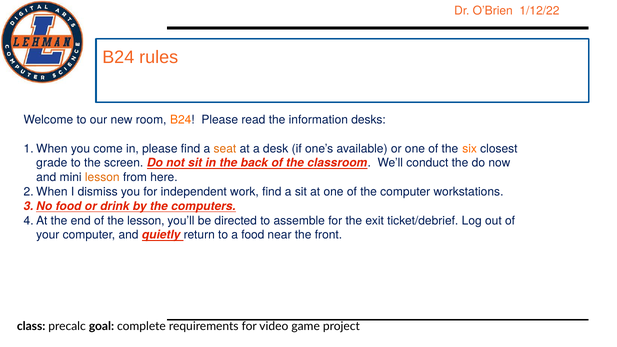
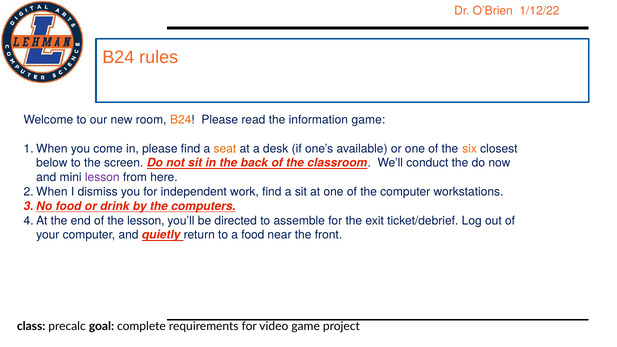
information desks: desks -> game (368, 120)
grade: grade -> below (52, 163)
lesson colour: orange -> purple (102, 177)
